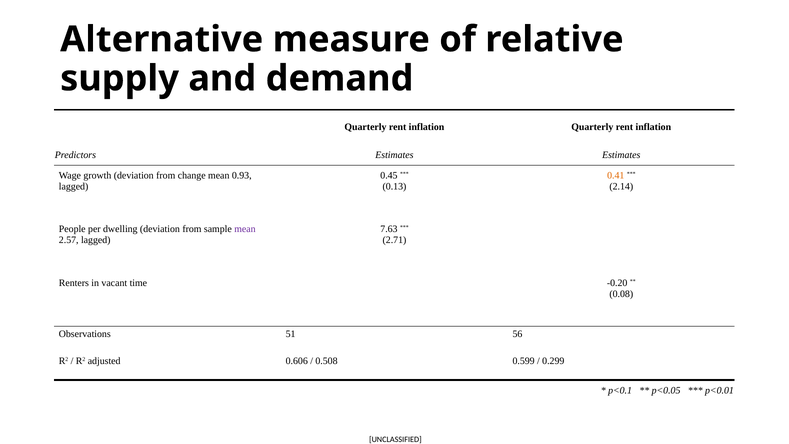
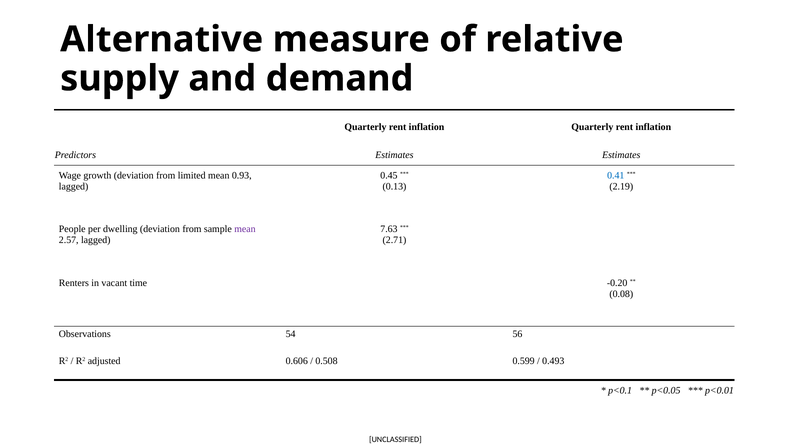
change: change -> limited (192, 175)
0.41 colour: orange -> blue (616, 175)
2.14: 2.14 -> 2.19 (621, 186)
51: 51 -> 54 (291, 334)
0.299: 0.299 -> 0.493 (553, 361)
